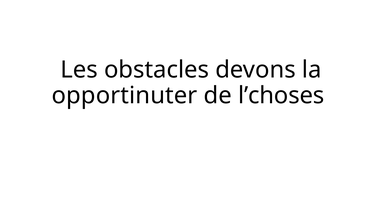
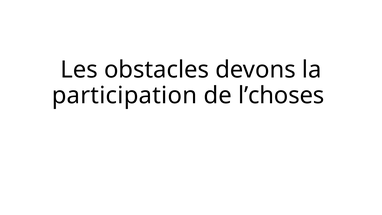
opportinuter: opportinuter -> participation (124, 95)
